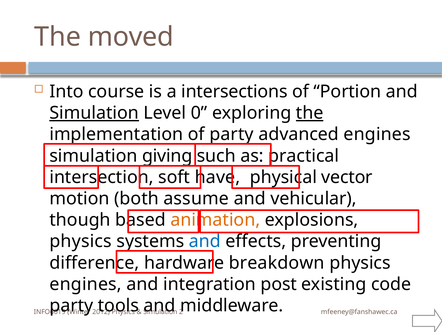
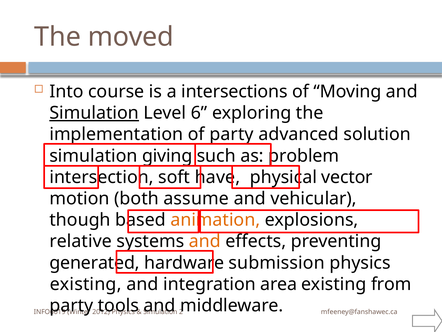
Portion: Portion -> Moving (347, 91)
0: 0 -> 6 (199, 113)
the underline: present -> none (310, 113)
advanced engines: engines -> solution (377, 134)
practical: practical -> problem (304, 156)
physics: physics -> relative (81, 241)
and colour: blue -> orange (205, 241)
difference: difference -> generated (95, 262)
breakdown: breakdown -> submission (277, 262)
engines: engines -> existing (86, 284)
post: post -> area (279, 284)
code: code -> from (391, 284)
